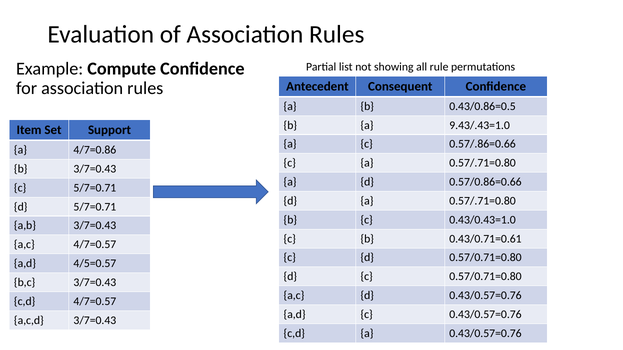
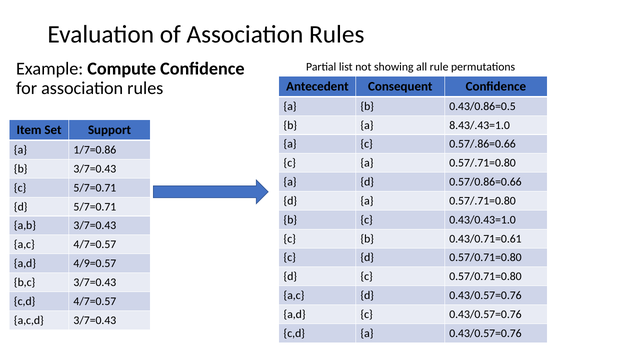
9.43/.43=1.0: 9.43/.43=1.0 -> 8.43/.43=1.0 (480, 125)
4/7=0.86: 4/7=0.86 -> 1/7=0.86 (95, 150)
4/5=0.57: 4/5=0.57 -> 4/9=0.57 (95, 264)
